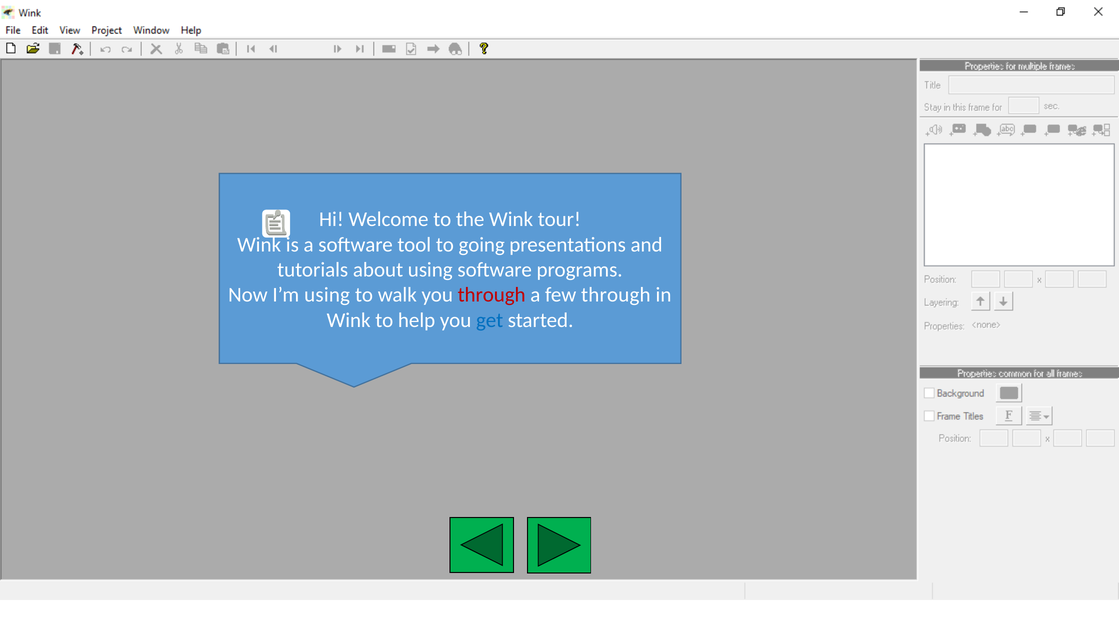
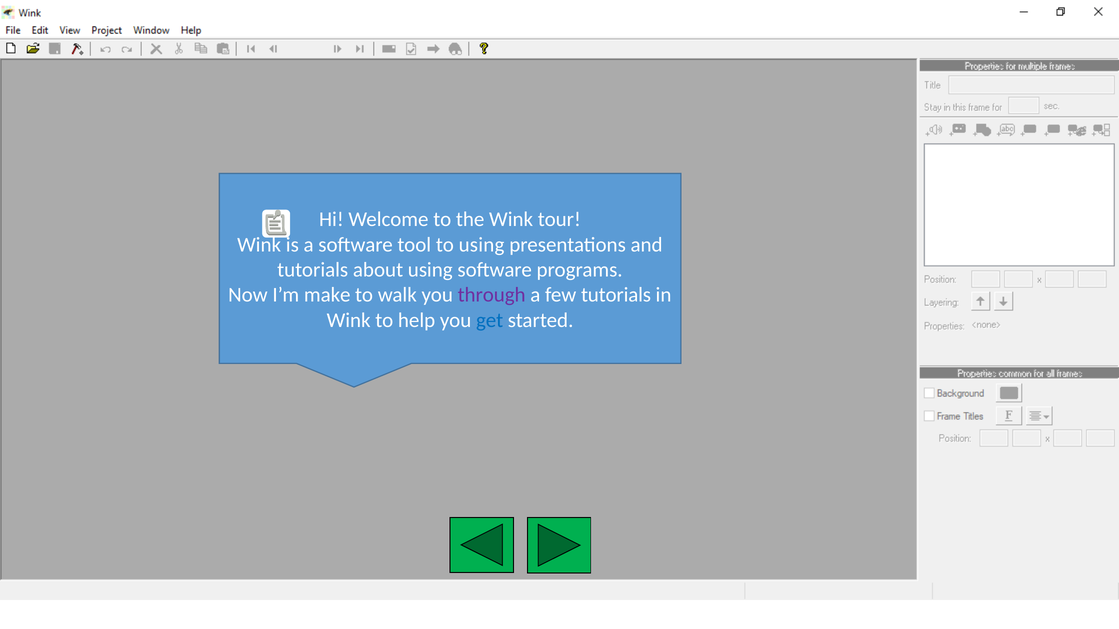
to going: going -> using (482, 245)
I’m using: using -> make (327, 295)
through colour: red -> purple (492, 295)
few through: through -> tutorials (616, 295)
